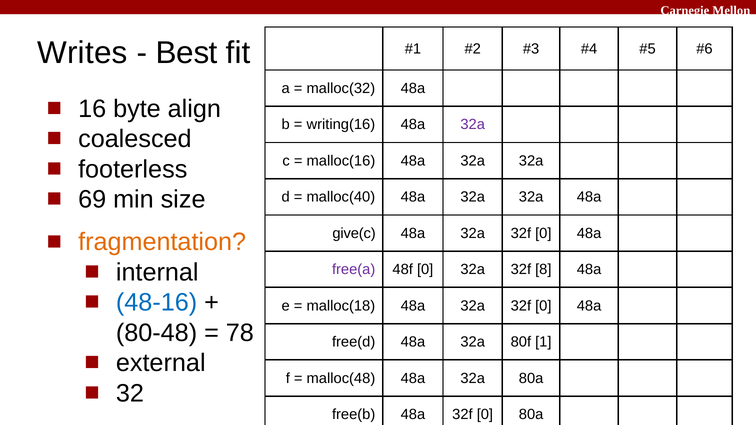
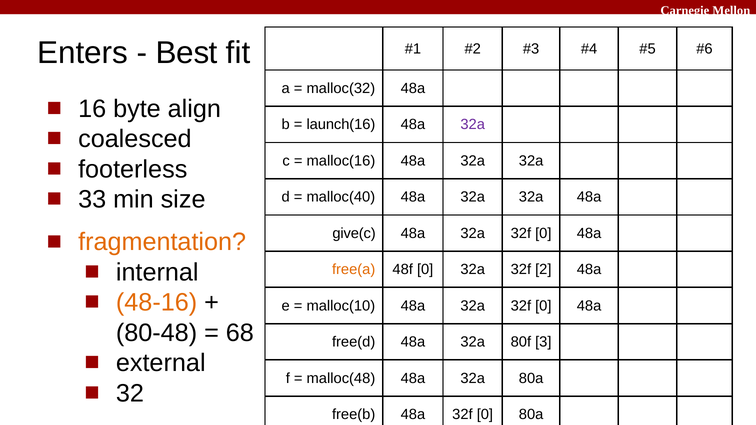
Writes: Writes -> Enters (83, 53)
writing(16: writing(16 -> launch(16 (341, 125)
69: 69 -> 33 (92, 200)
free(a colour: purple -> orange (354, 270)
8: 8 -> 2 (543, 270)
48-16 colour: blue -> orange (157, 303)
malloc(18: malloc(18 -> malloc(10 (341, 306)
78: 78 -> 68 (240, 333)
1: 1 -> 3 (543, 342)
